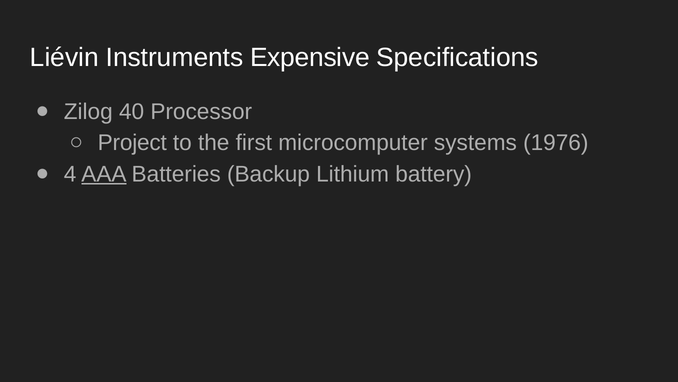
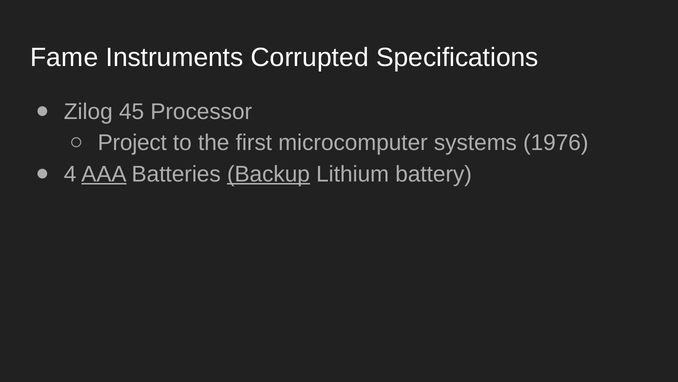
Liévin: Liévin -> Fame (64, 57)
Expensive: Expensive -> Corrupted (310, 57)
40: 40 -> 45 (132, 111)
Backup underline: none -> present (268, 174)
